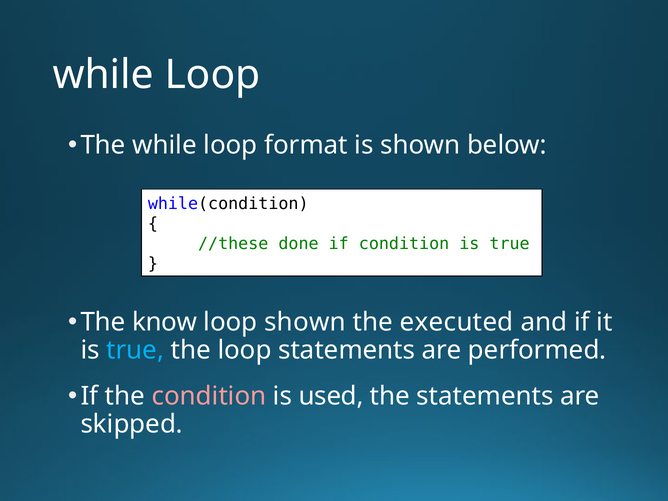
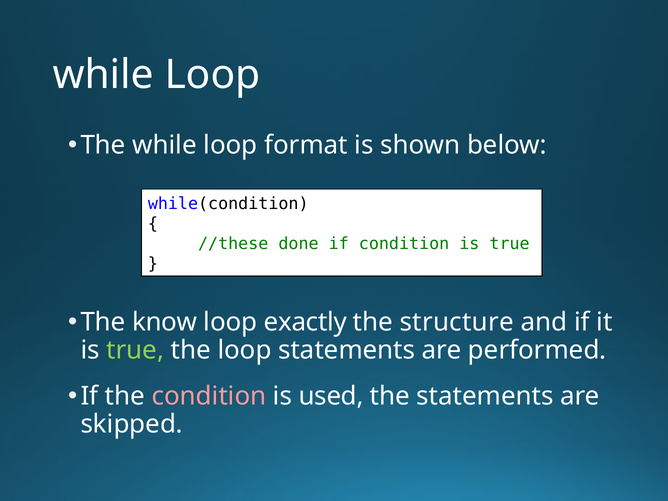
loop shown: shown -> exactly (305, 322)
executed: executed -> structure (457, 322)
true colour: light blue -> light green (135, 350)
